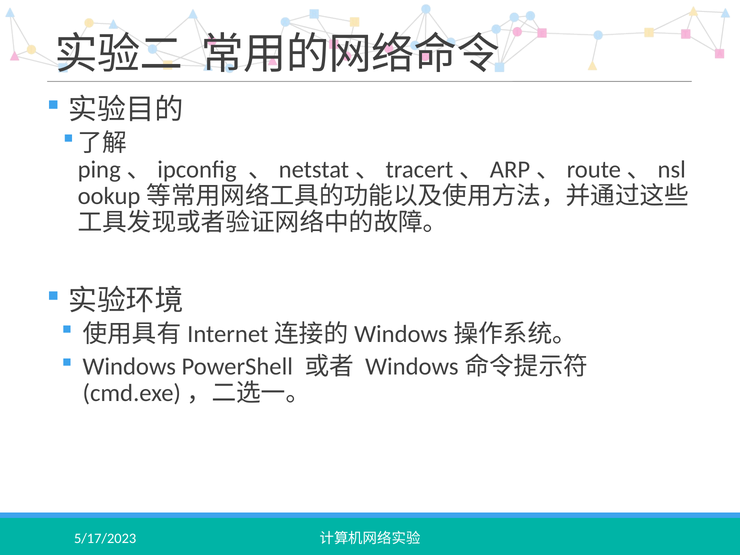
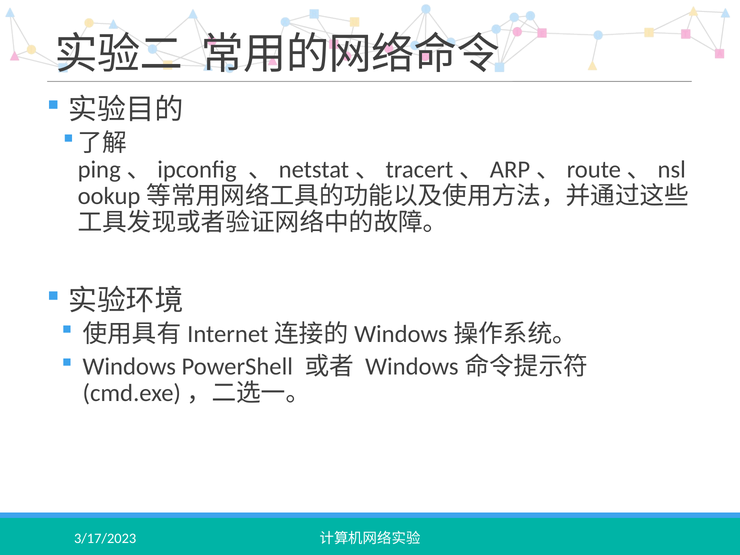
5/17/2023: 5/17/2023 -> 3/17/2023 (105, 539)
